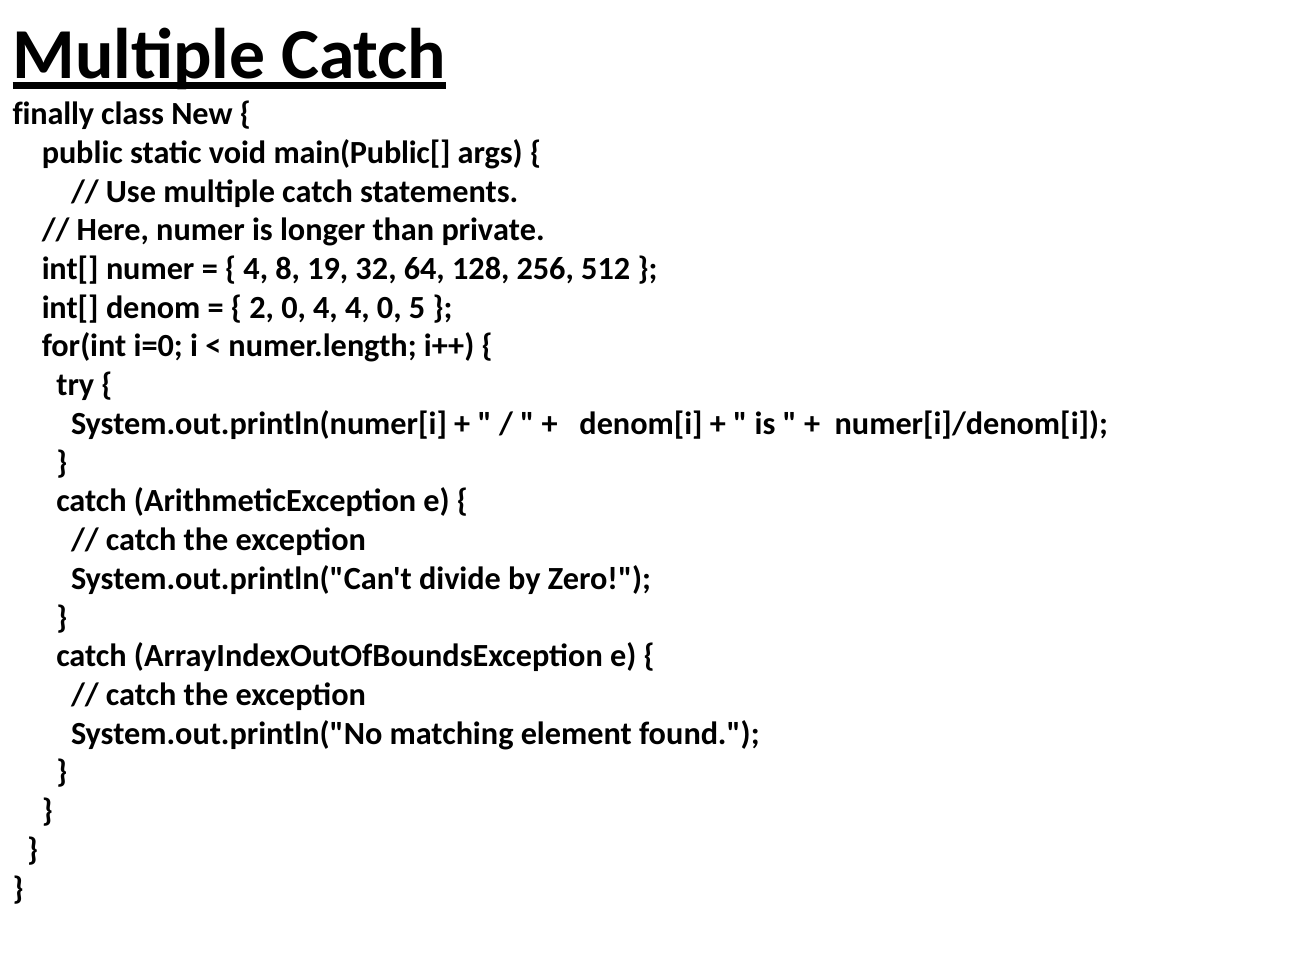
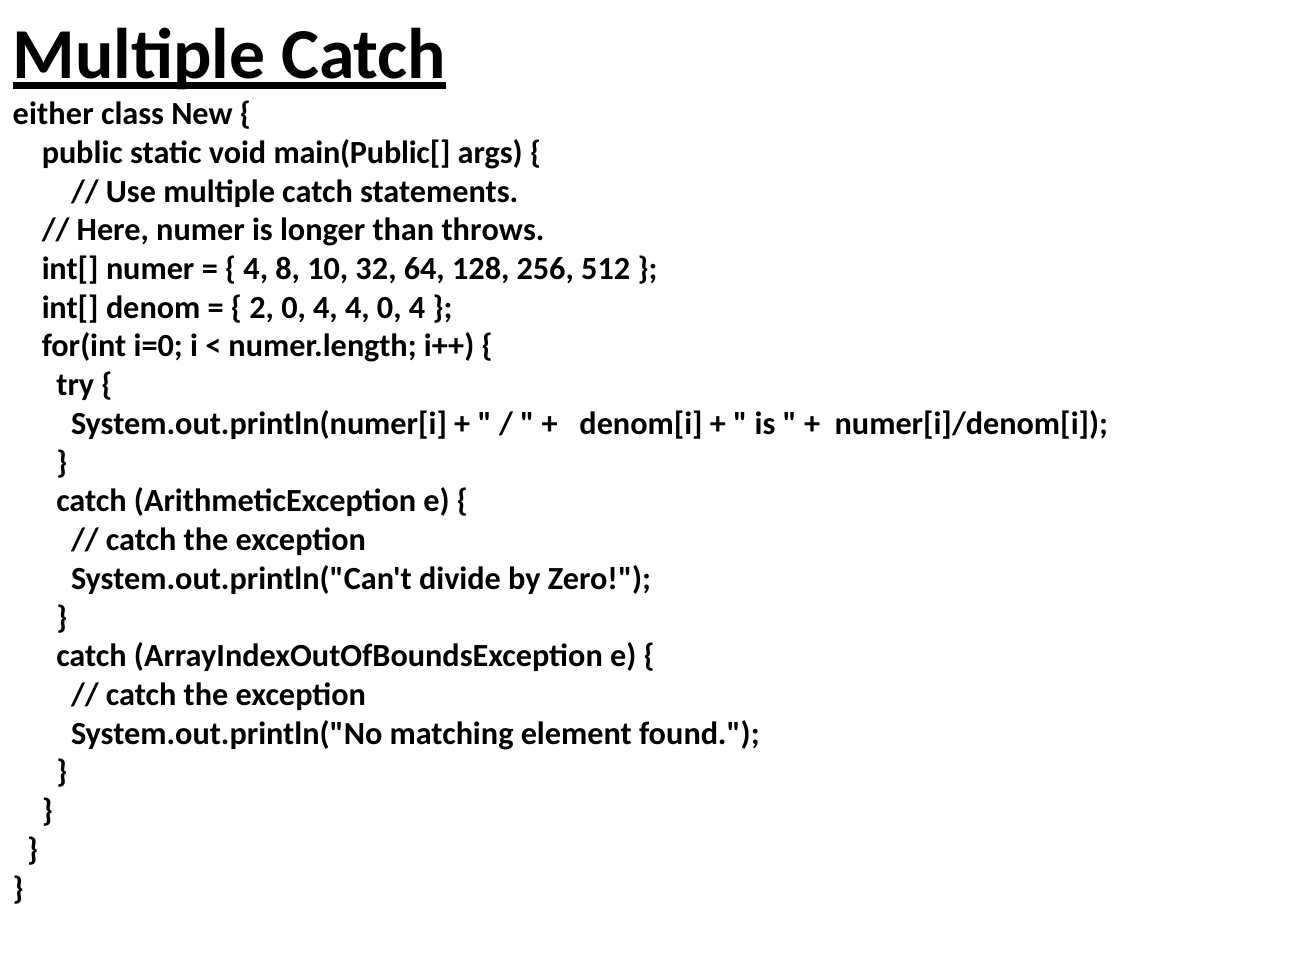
finally: finally -> either (53, 114)
private: private -> throws (493, 230)
19: 19 -> 10 (328, 269)
4 0 5: 5 -> 4 (417, 308)
